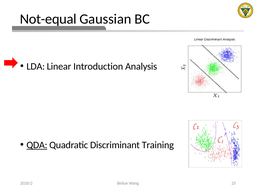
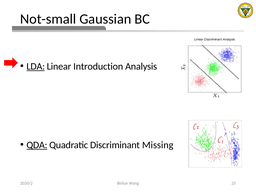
Not-equal: Not-equal -> Not-small (48, 19)
LDA underline: none -> present (36, 66)
Training: Training -> Missing (158, 145)
